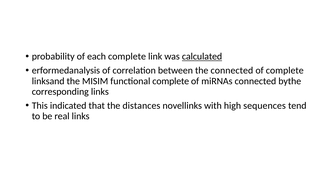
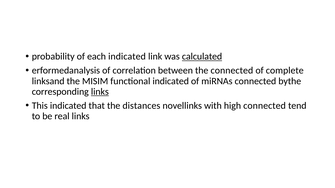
each complete: complete -> indicated (127, 57)
functional complete: complete -> indicated (171, 81)
links underline: none -> present (100, 92)
high sequences: sequences -> connected (265, 106)
